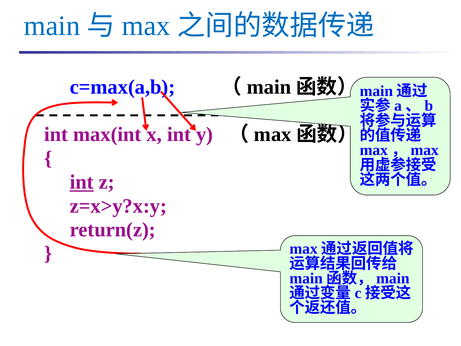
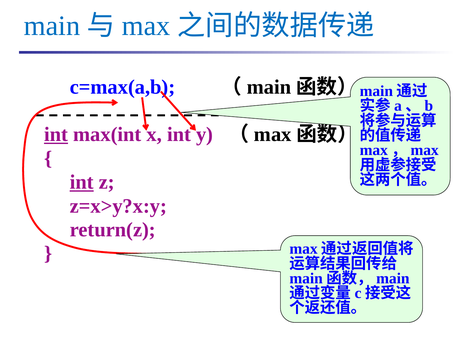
int underline: none -> present (56, 134)
